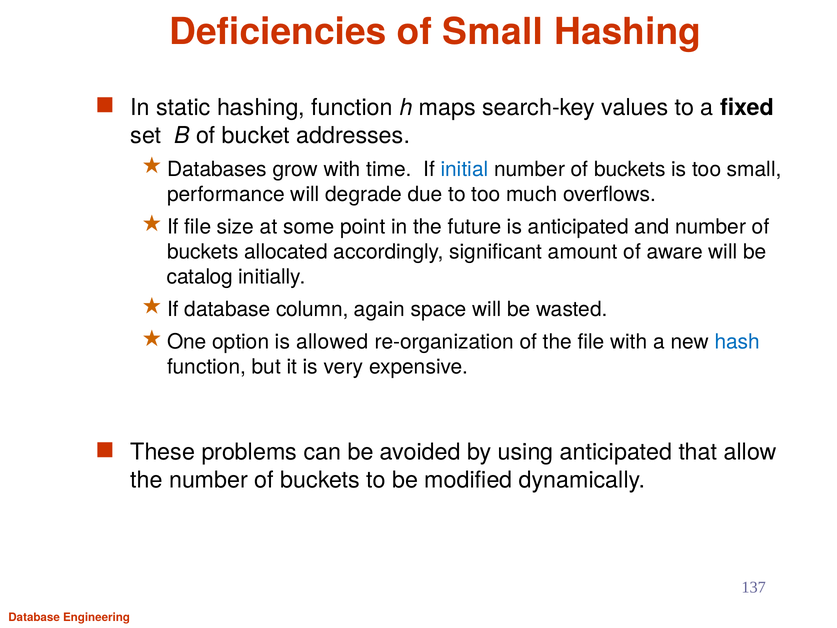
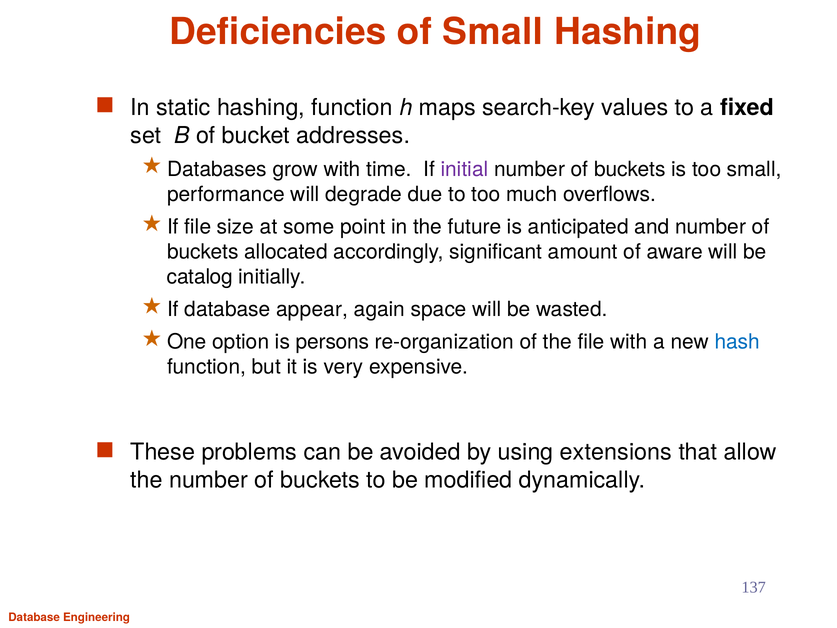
initial colour: blue -> purple (465, 169)
column: column -> appear (312, 309)
allowed: allowed -> persons (333, 342)
using anticipated: anticipated -> extensions (616, 452)
